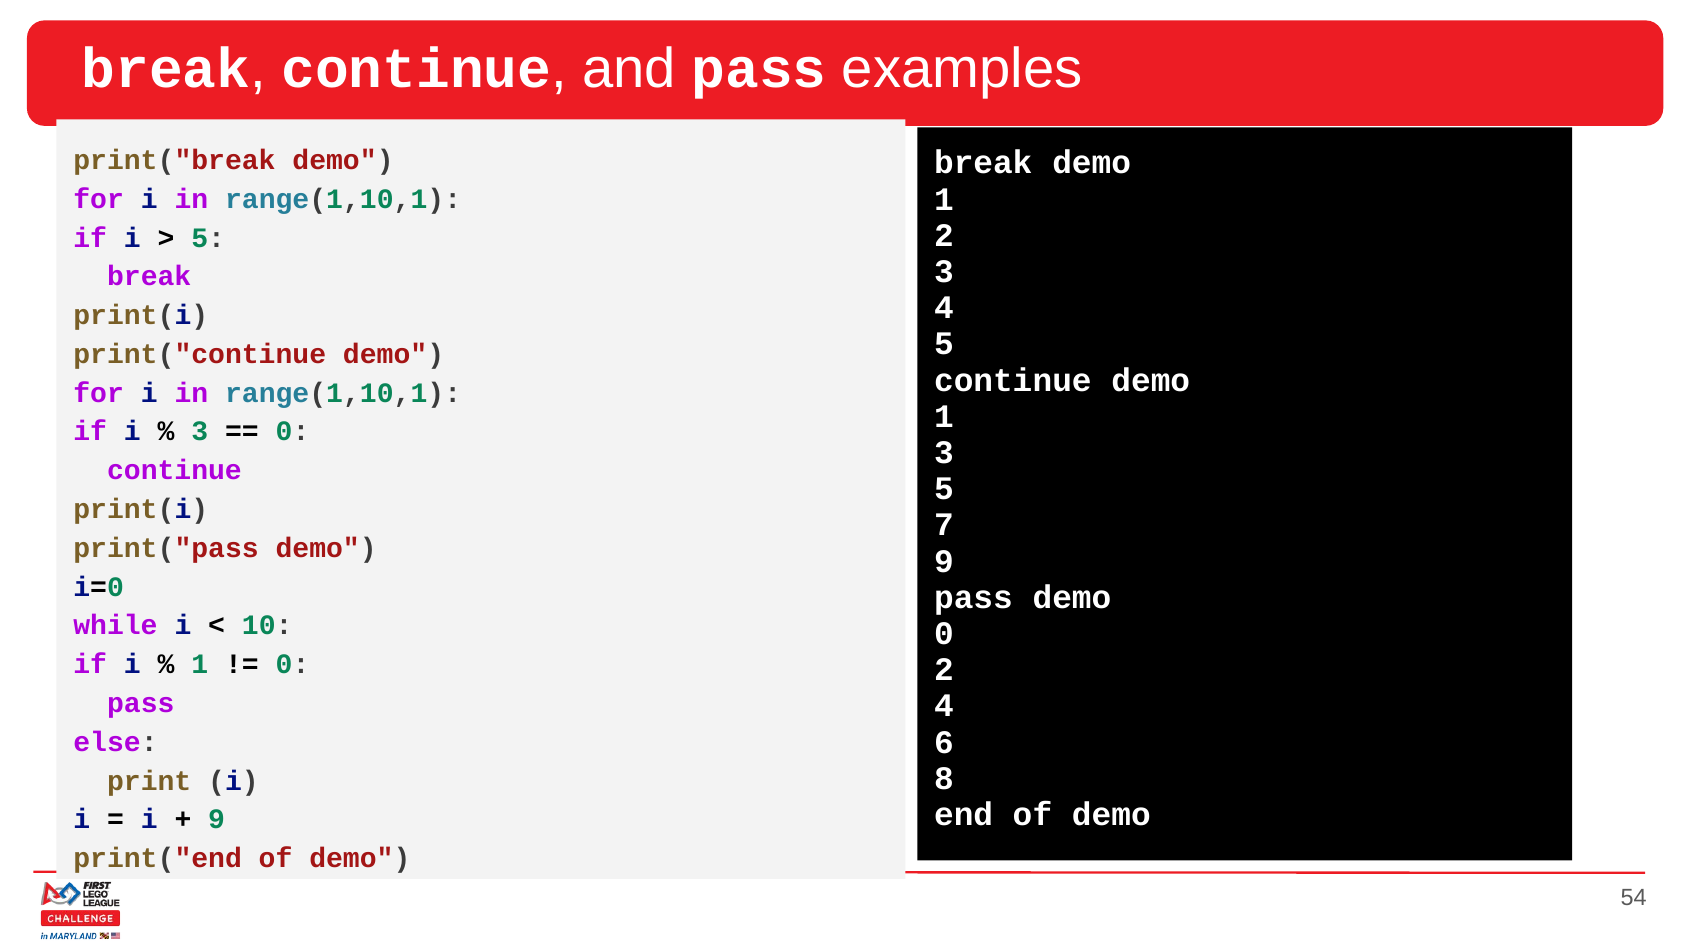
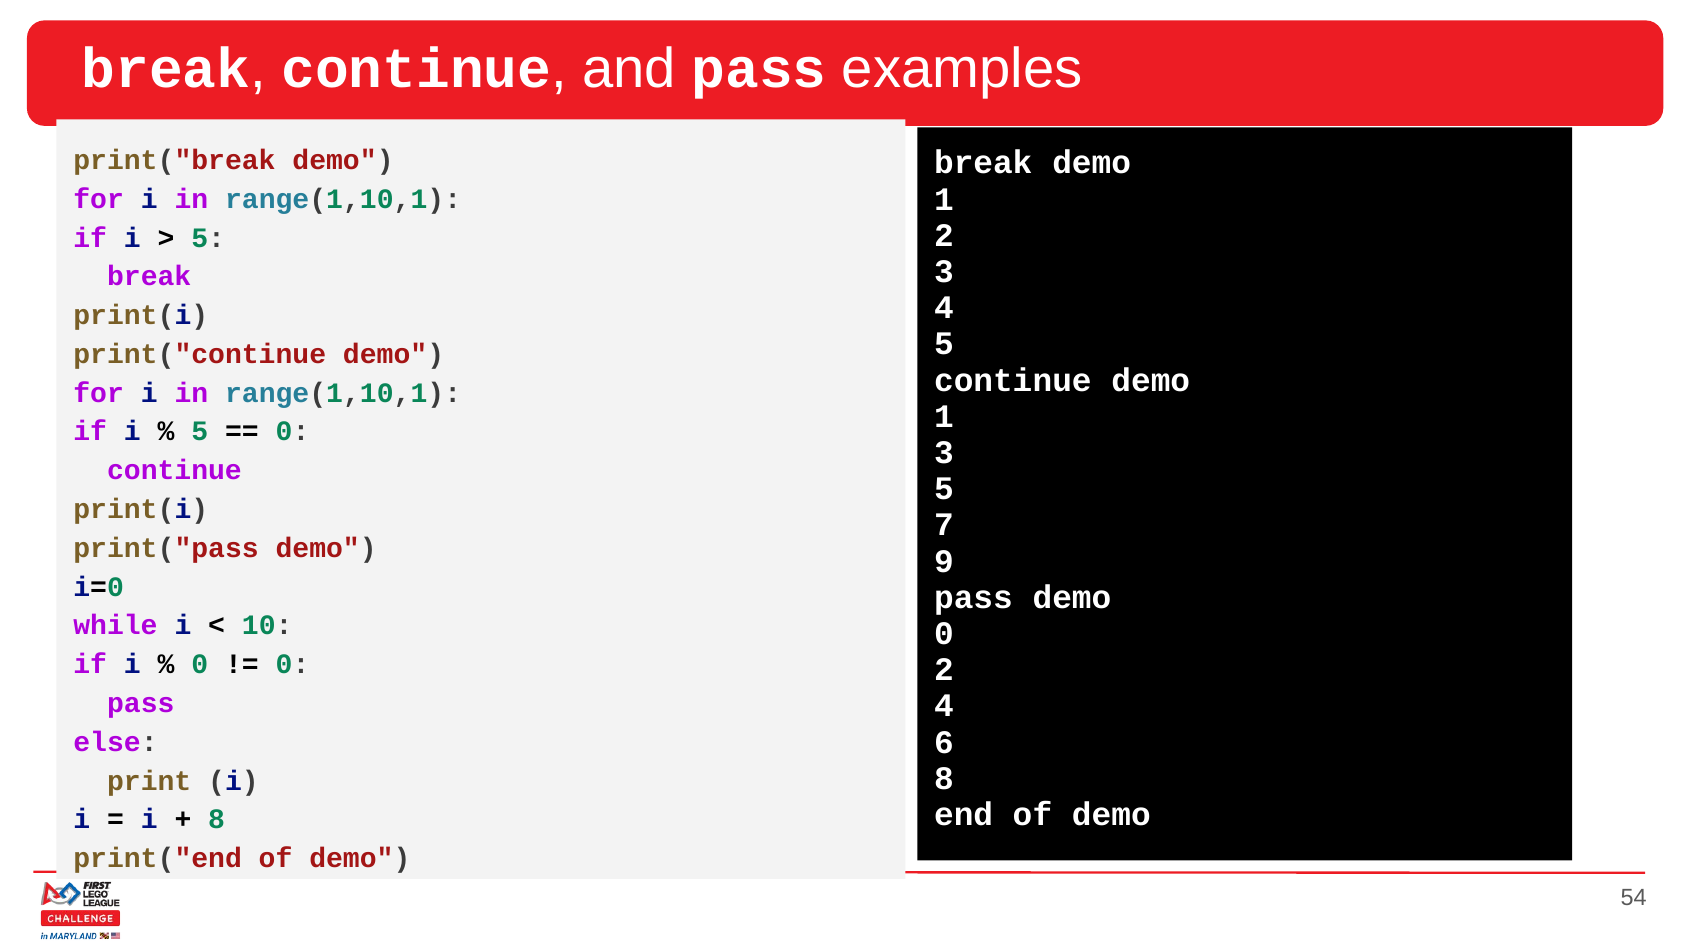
3: 3 -> 5 (200, 431)
1: 1 -> 0 (200, 664)
9: 9 -> 8 (217, 819)
